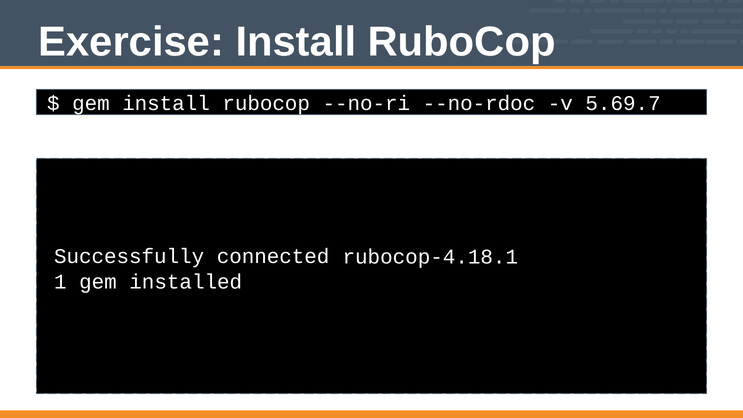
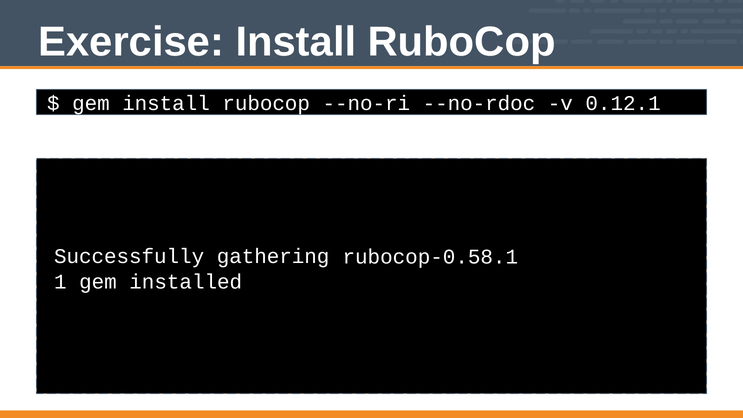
5.69.7: 5.69.7 -> 0.12.1 (623, 103)
connected: connected -> gathering (273, 257)
rubocop-4.18.1: rubocop-4.18.1 -> rubocop-0.58.1 (430, 257)
